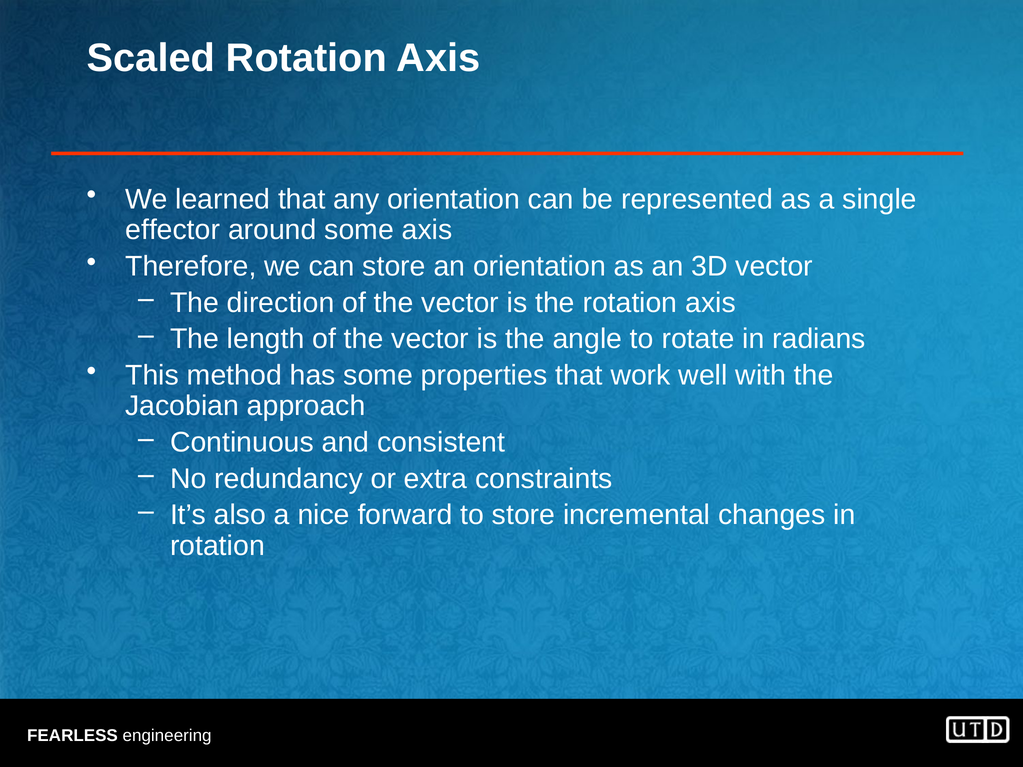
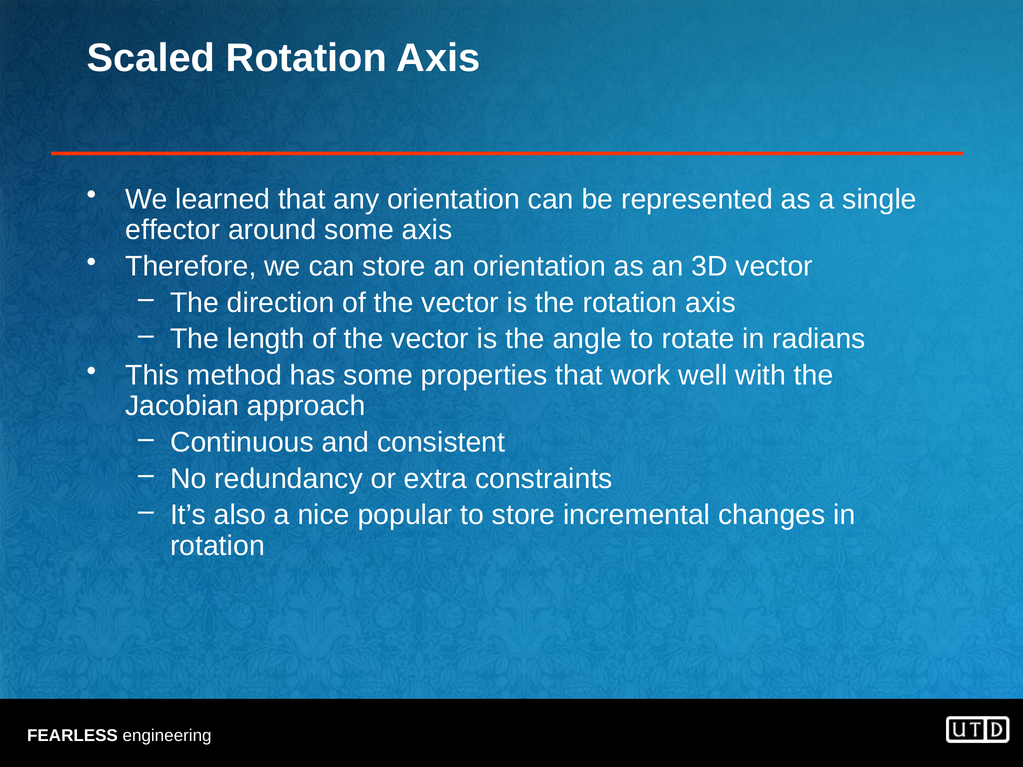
forward: forward -> popular (405, 515)
